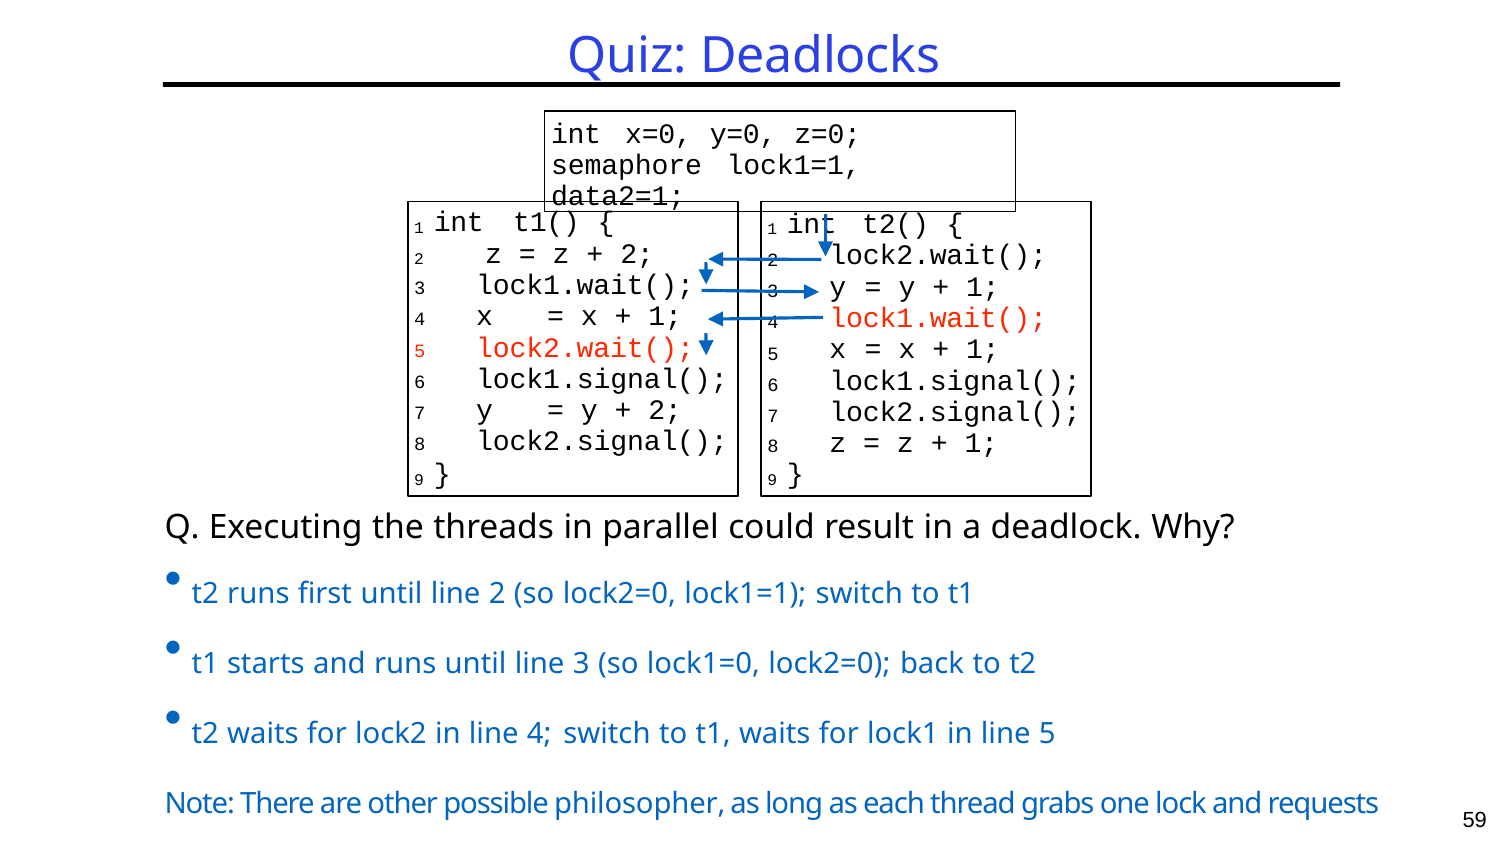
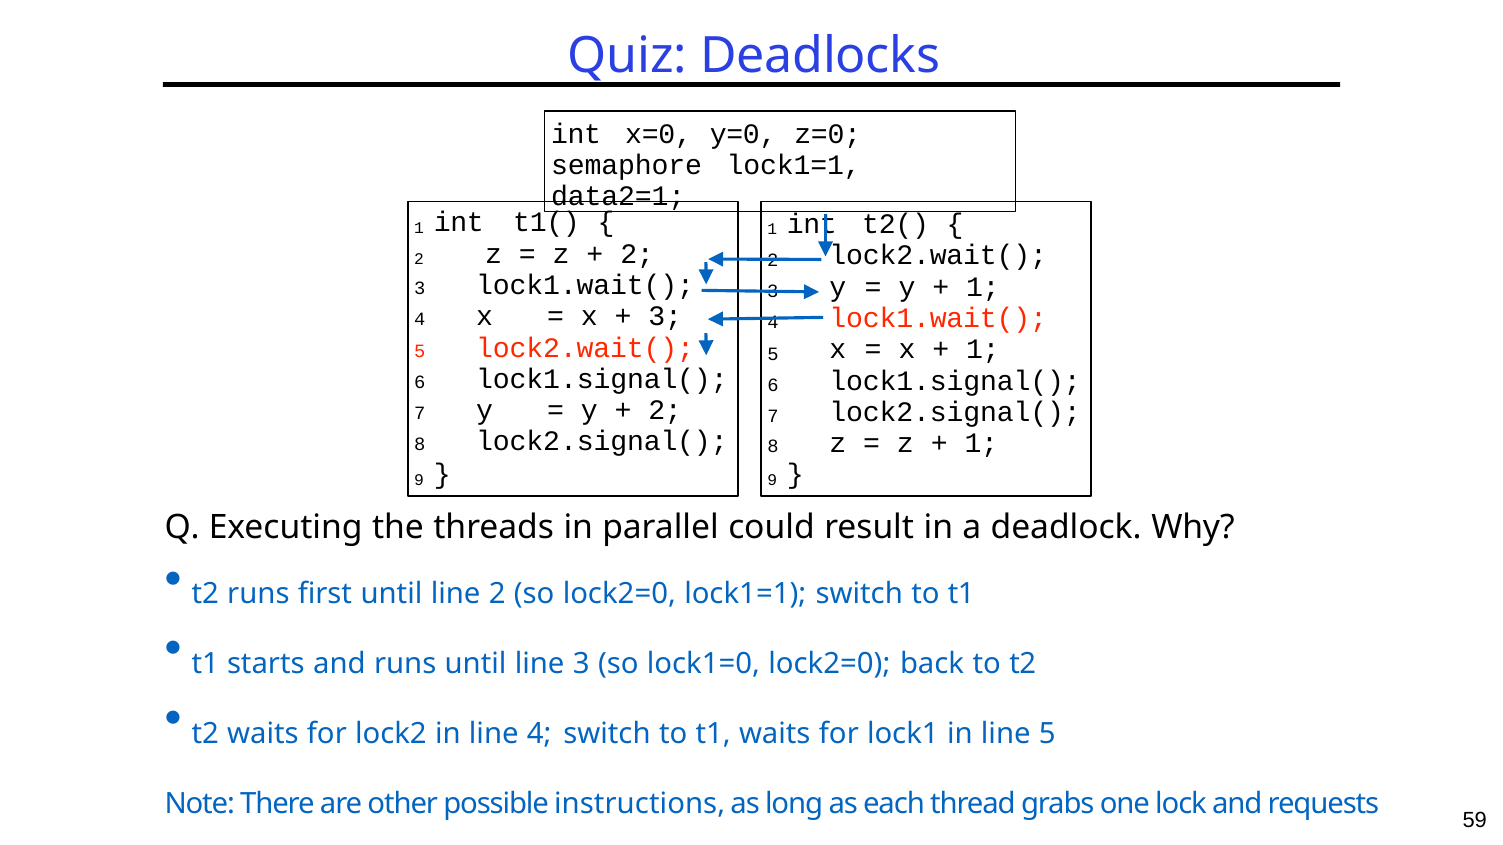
1: 1 -> 3 (665, 317)
possible philosopher: philosopher -> instructions (640, 804)
